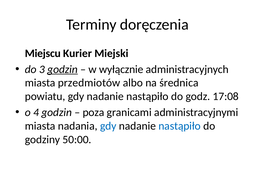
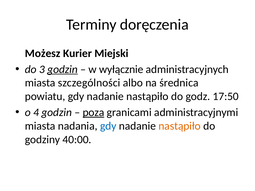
Miejscu: Miejscu -> Możesz (43, 53)
przedmiotów: przedmiotów -> szczególności (89, 83)
17:08: 17:08 -> 17:50 (226, 97)
poza underline: none -> present (94, 112)
nastąpiło colour: blue -> orange (180, 126)
50:00: 50:00 -> 40:00 (77, 140)
